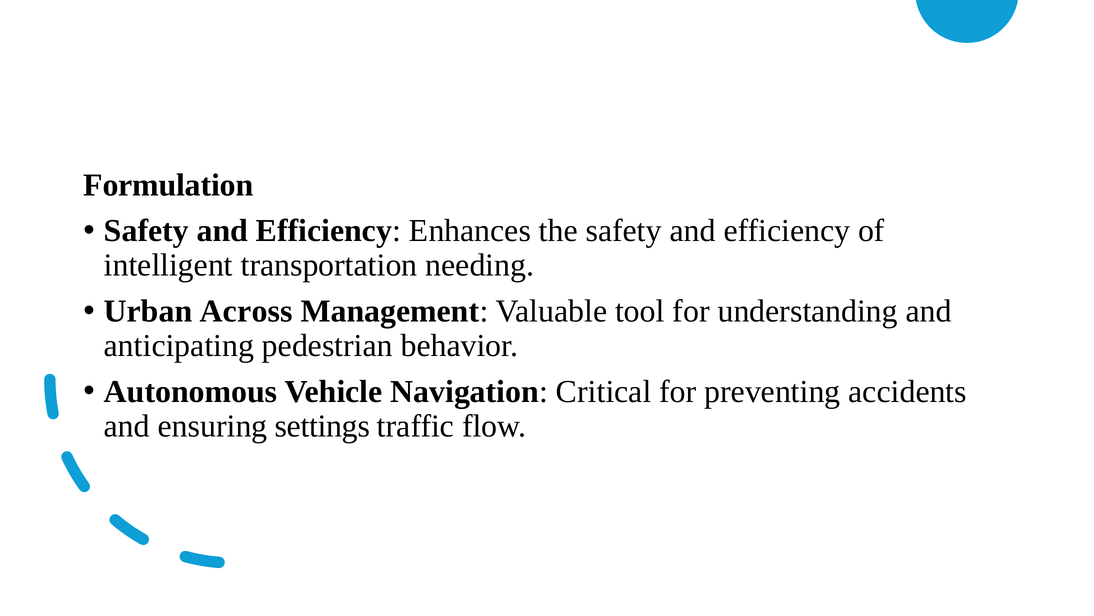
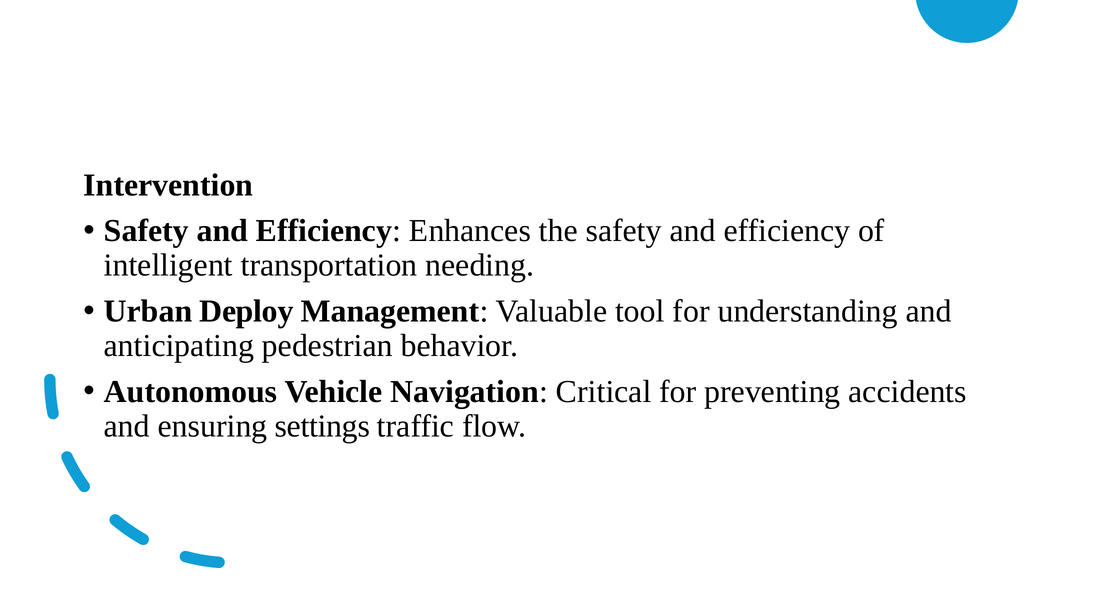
Formulation: Formulation -> Intervention (168, 185)
Across: Across -> Deploy (246, 311)
